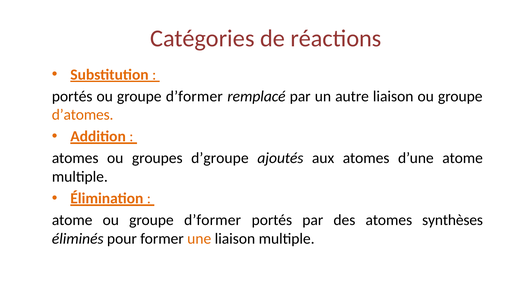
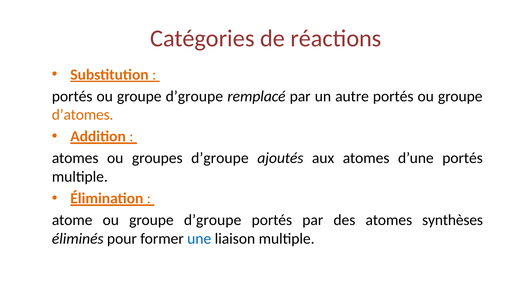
d’former: d’former -> d’groupe (194, 96)
autre liaison: liaison -> portés (393, 96)
d’une atome: atome -> portés (463, 158)
atome ou groupe d’former: d’former -> d’groupe (213, 220)
une colour: orange -> blue (199, 239)
